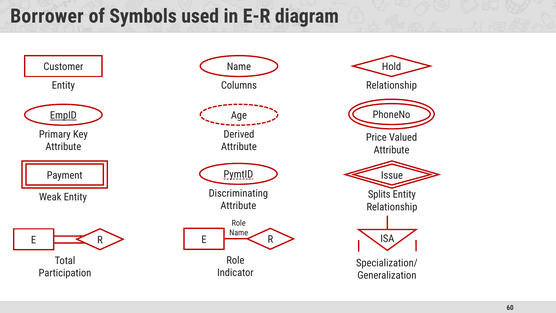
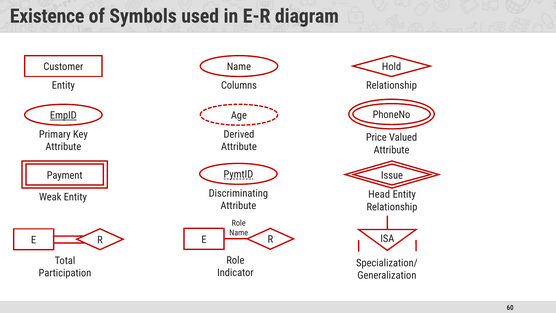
Borrower: Borrower -> Existence (47, 16)
Splits: Splits -> Head (379, 194)
